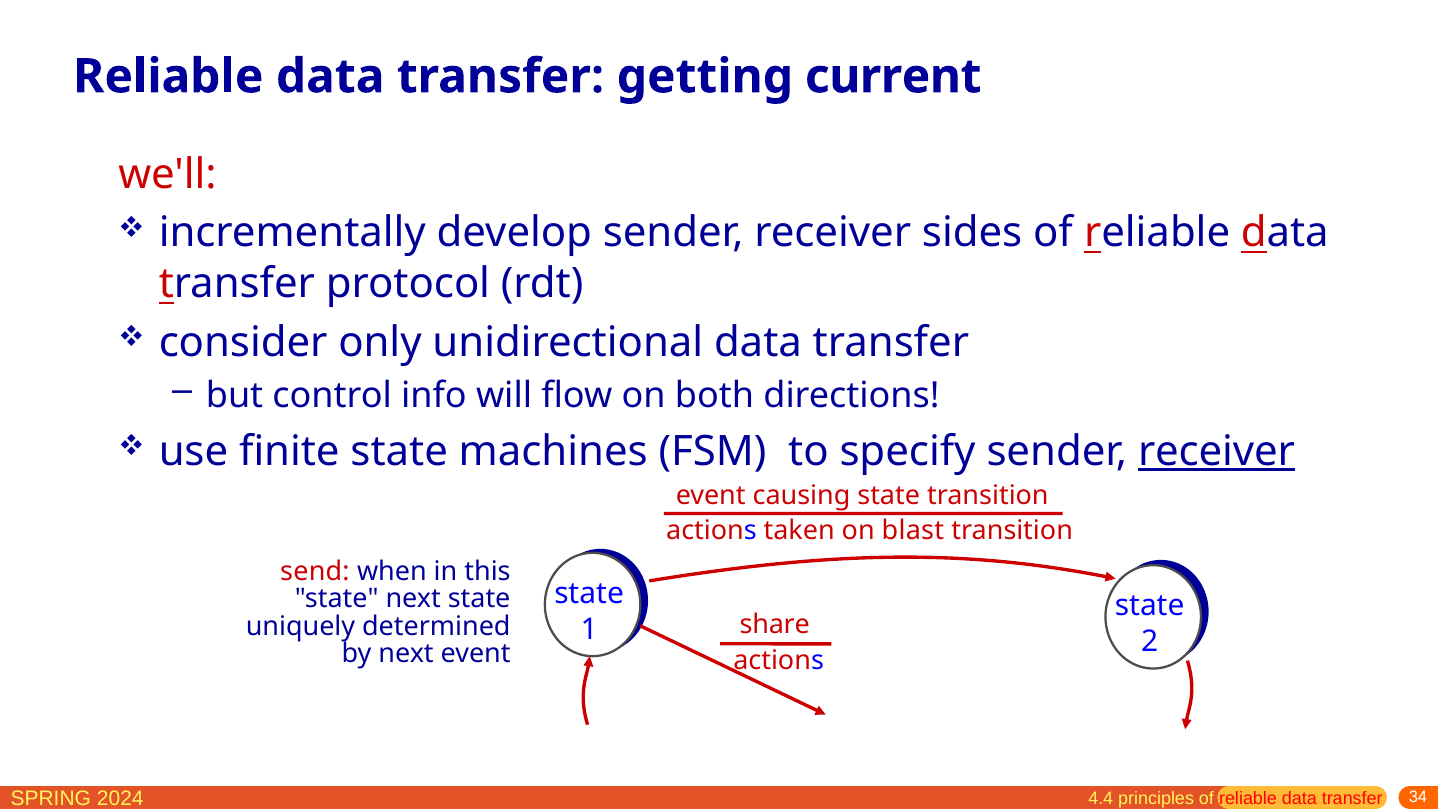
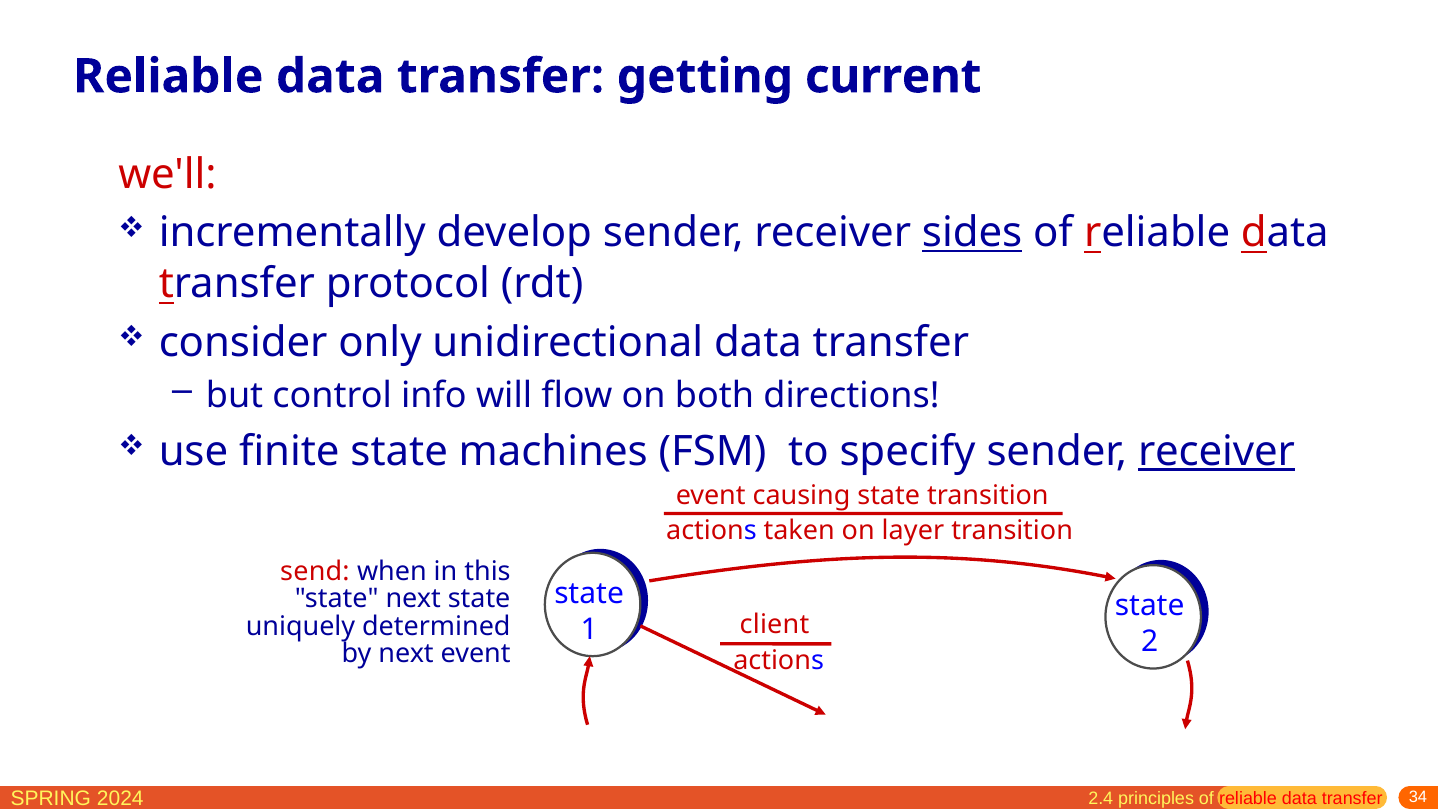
sides underline: none -> present (972, 233)
blast: blast -> layer (913, 530)
share: share -> client (774, 625)
4.4: 4.4 -> 2.4 (1101, 799)
